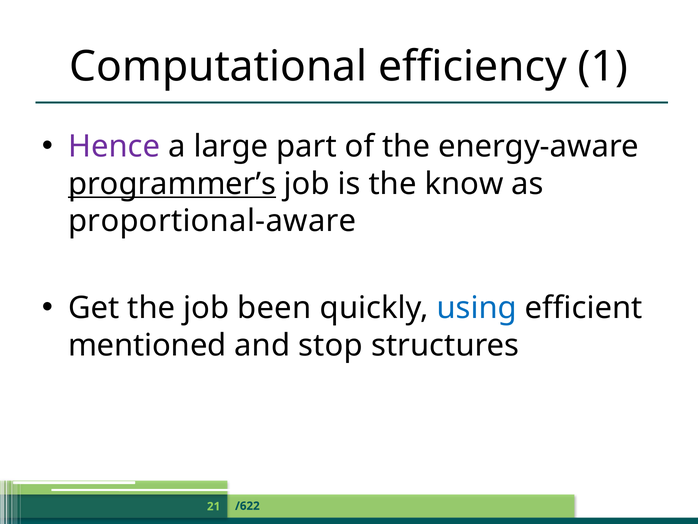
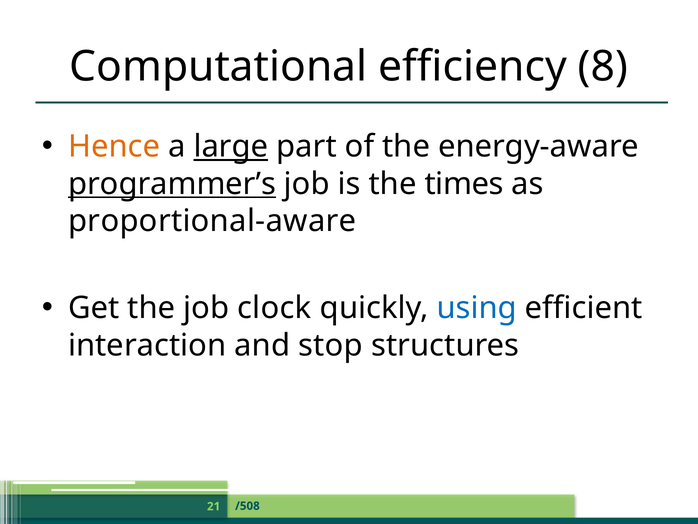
1: 1 -> 8 (603, 67)
Hence colour: purple -> orange (114, 146)
large underline: none -> present (231, 146)
know: know -> times (464, 184)
been: been -> clock (274, 308)
mentioned: mentioned -> interaction (147, 345)
/622: /622 -> /508 (247, 506)
